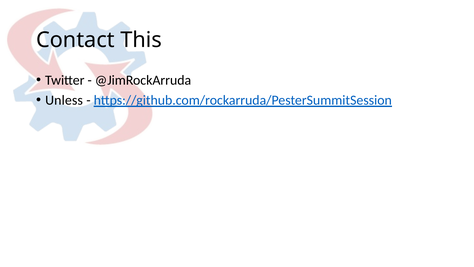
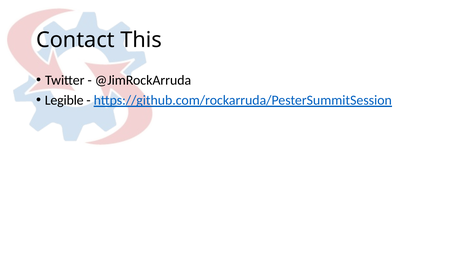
Unless: Unless -> Legible (64, 100)
